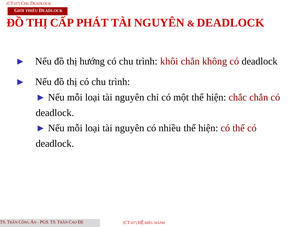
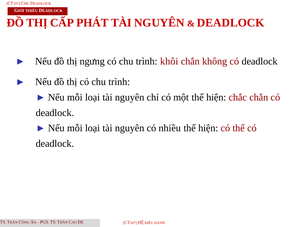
hướng: hướng -> ngưng (92, 61)
